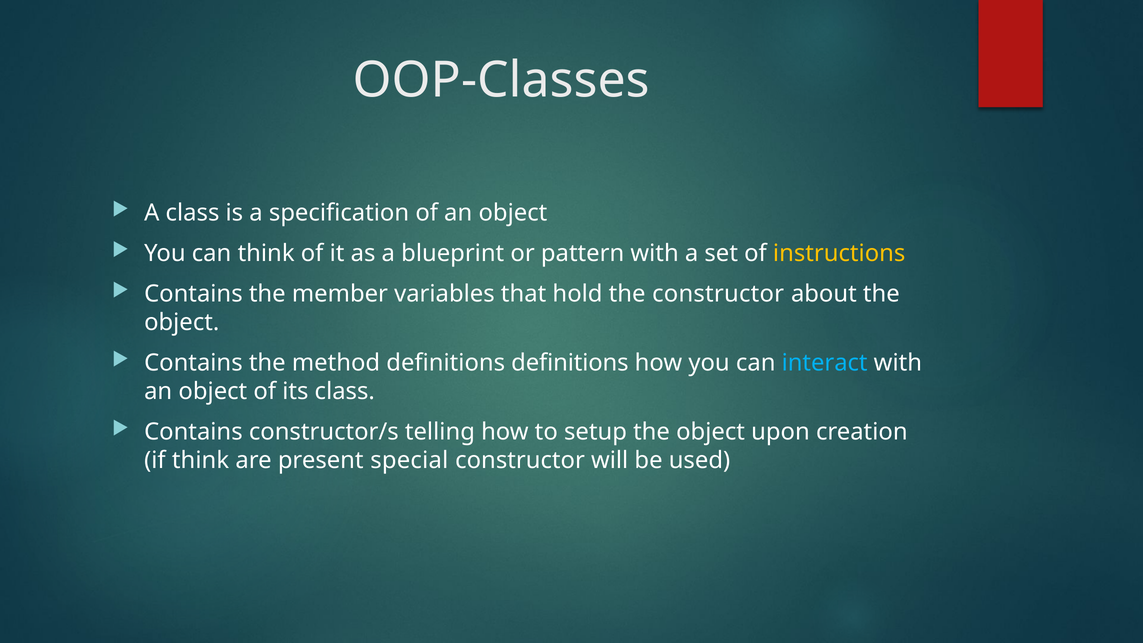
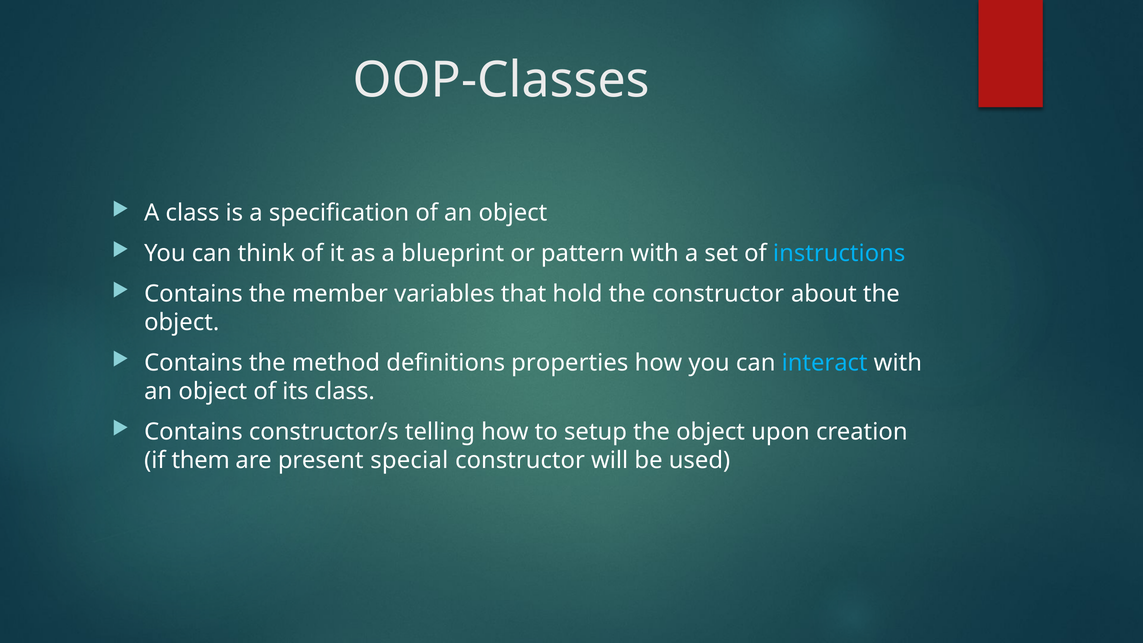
instructions colour: yellow -> light blue (839, 253)
definitions definitions: definitions -> properties (570, 363)
if think: think -> them (201, 460)
